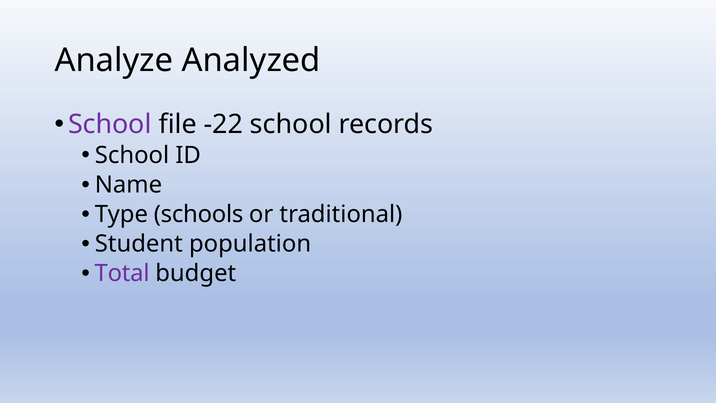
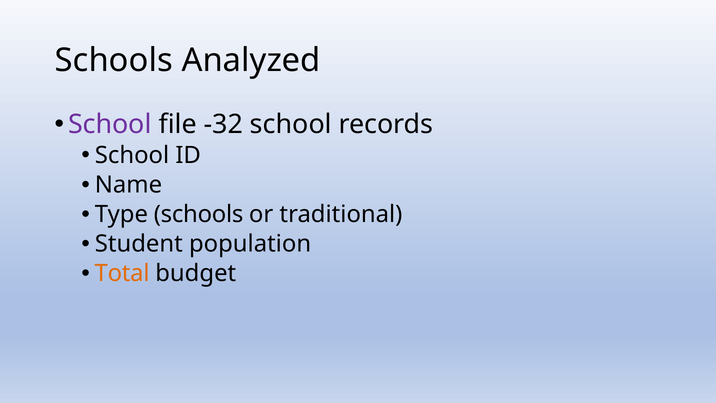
Analyze: Analyze -> Schools (114, 60)
-22: -22 -> -32 (223, 124)
Total colour: purple -> orange (122, 273)
